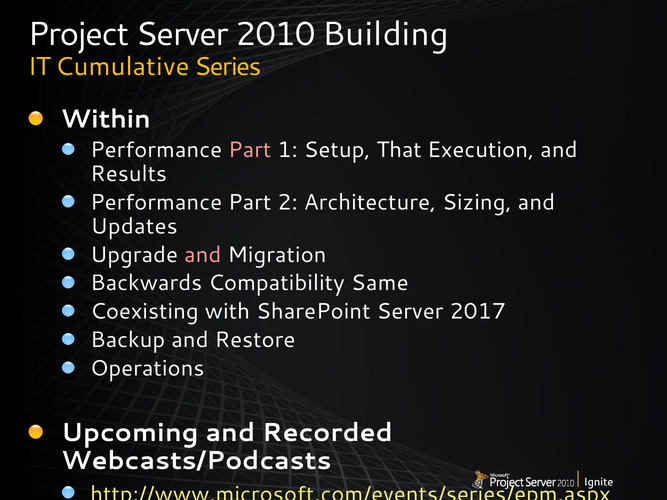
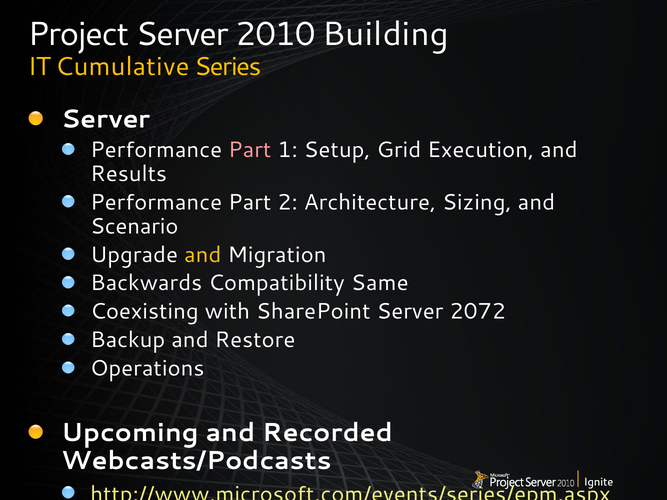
Within: Within -> Server (106, 119)
That: That -> Grid (399, 150)
Updates: Updates -> Scenario (134, 226)
and colour: pink -> yellow (203, 255)
2017: 2017 -> 2072 (478, 312)
